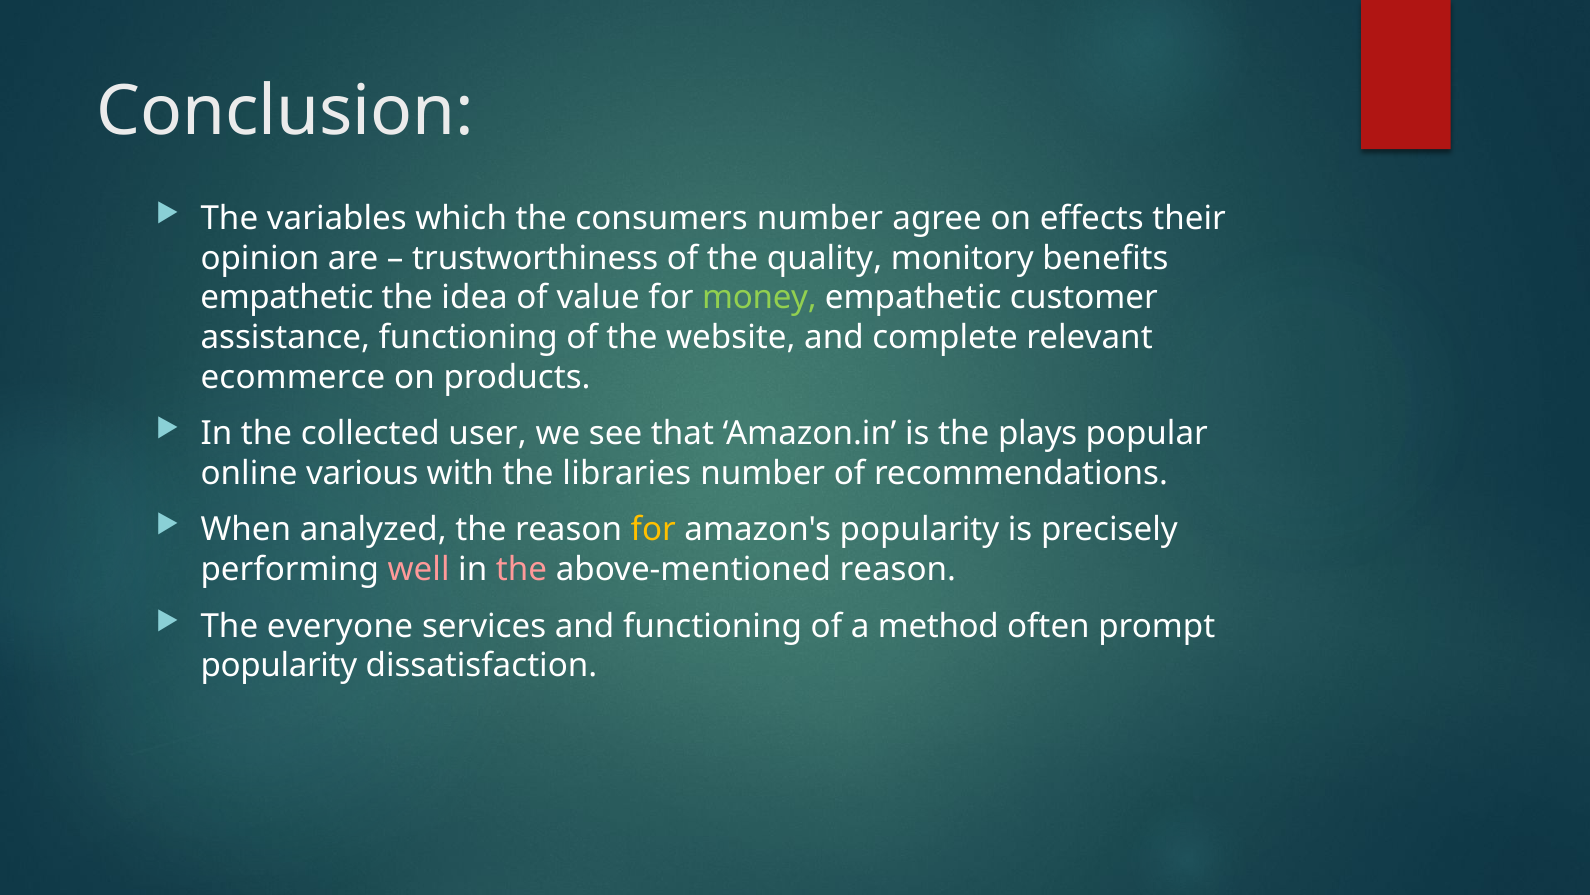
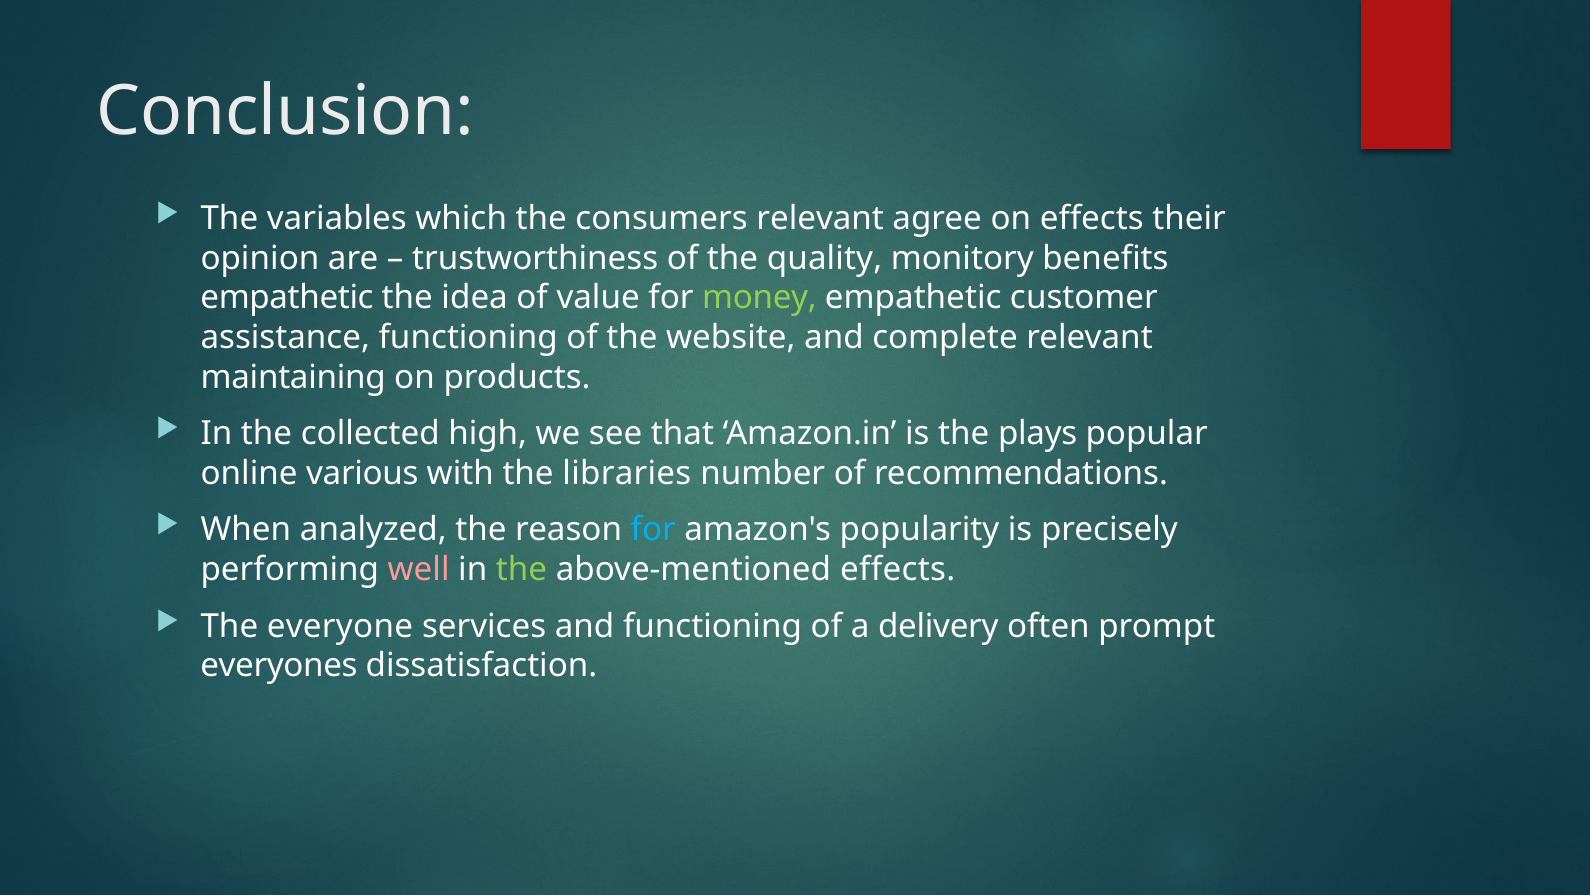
consumers number: number -> relevant (820, 218)
ecommerce: ecommerce -> maintaining (293, 377)
user: user -> high (488, 434)
for colour: yellow -> light blue (653, 530)
the colour: pink -> light green (522, 569)
above-mentioned reason: reason -> effects (898, 569)
method: method -> delivery (938, 626)
popularity: popularity -> everyones (279, 665)
